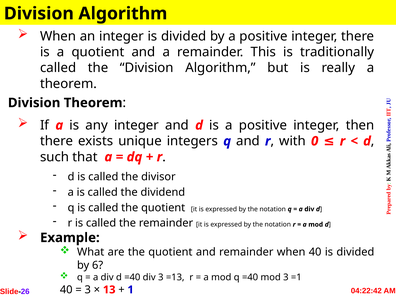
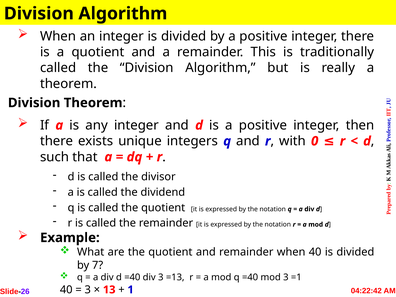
6: 6 -> 7 (98, 265)
